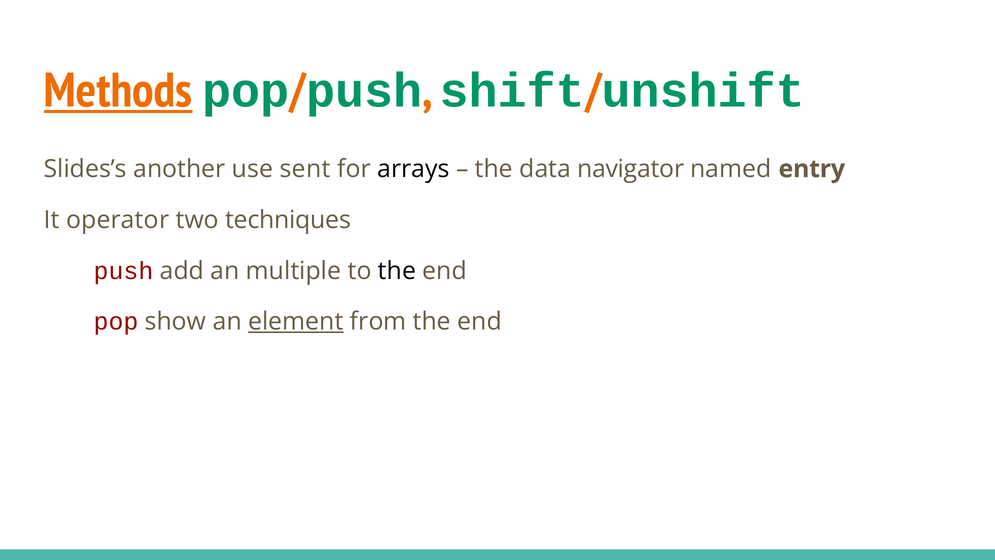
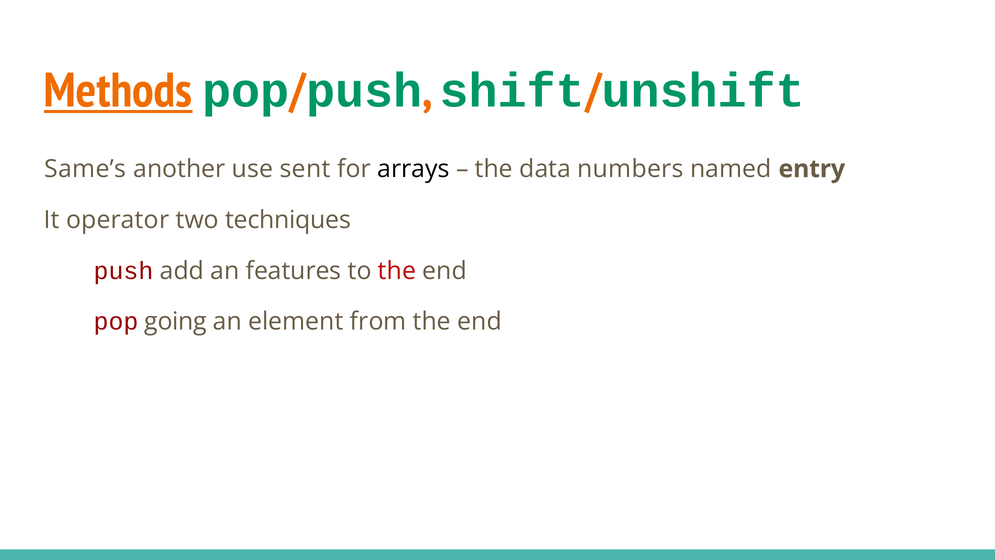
Slides’s: Slides’s -> Same’s (85, 169)
navigator: navigator -> numbers (630, 169)
multiple: multiple -> features (294, 271)
the colour: black -> red (397, 271)
show: show -> going (176, 322)
element underline: present -> none (296, 322)
